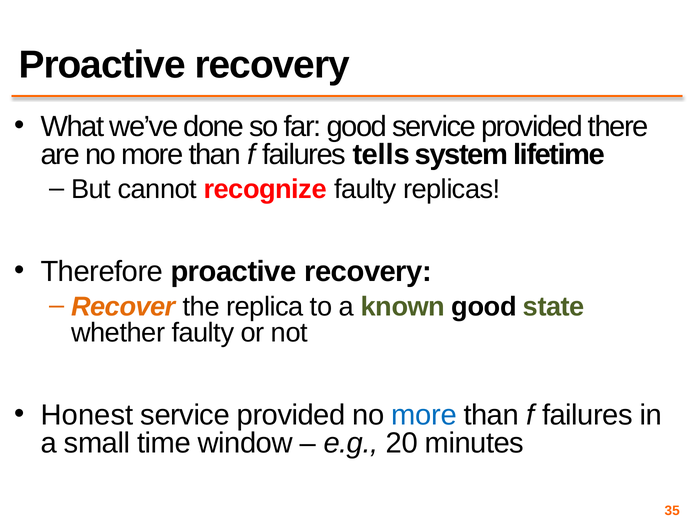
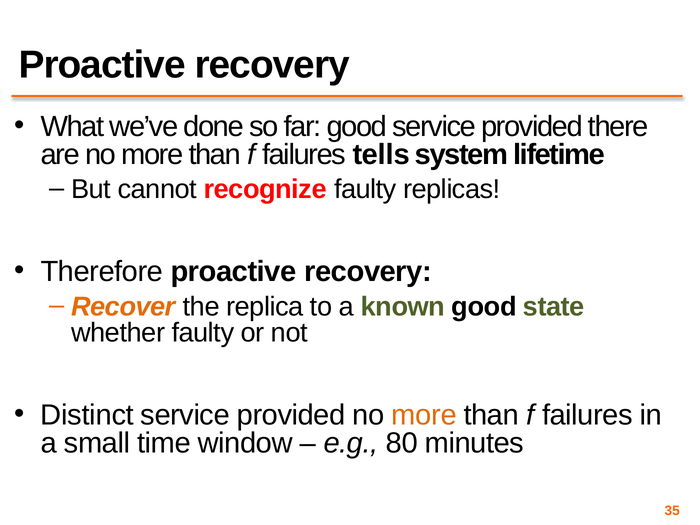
Honest: Honest -> Distinct (87, 415)
more colour: blue -> orange (424, 415)
20: 20 -> 80 (402, 443)
